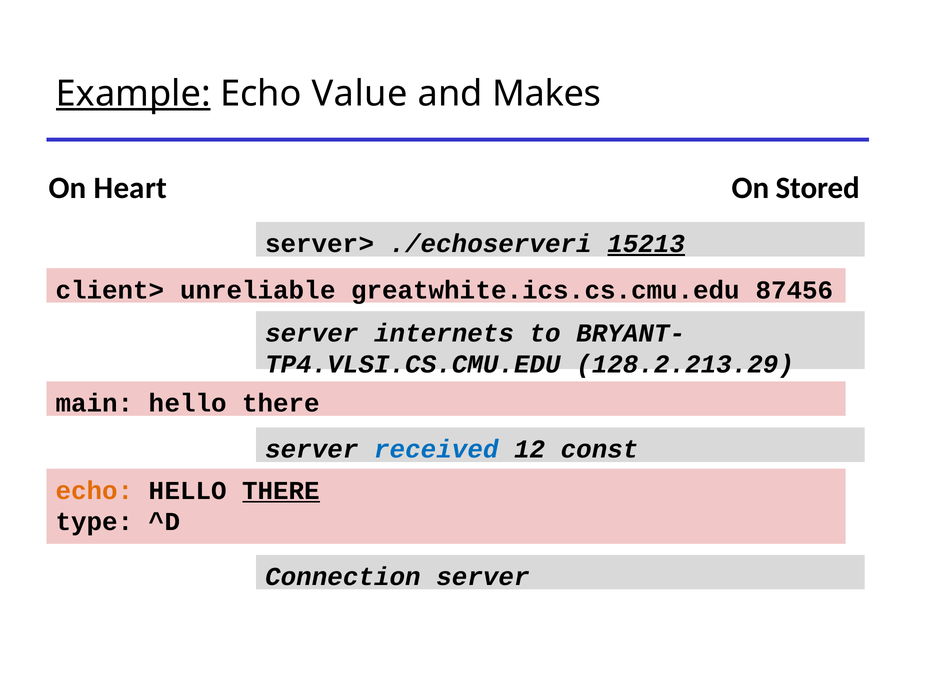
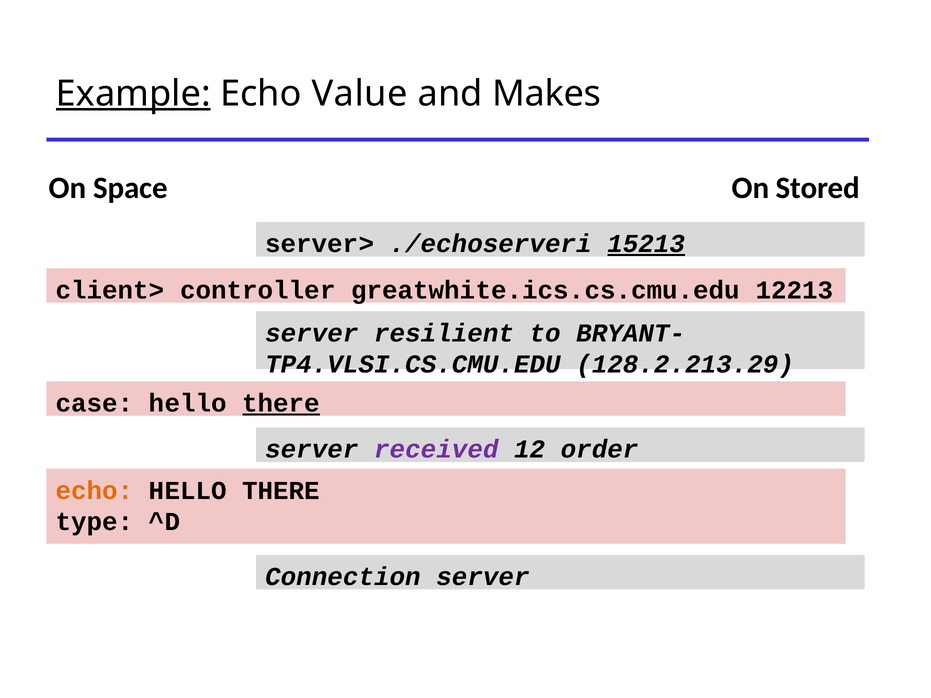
Heart: Heart -> Space (131, 188)
unreliable: unreliable -> controller (258, 290)
87456: 87456 -> 12213 (794, 290)
internets: internets -> resilient (444, 333)
main: main -> case (94, 404)
there underline: none -> present (281, 404)
received colour: blue -> purple (436, 450)
const: const -> order (600, 450)
THERE underline: present -> none (281, 491)
